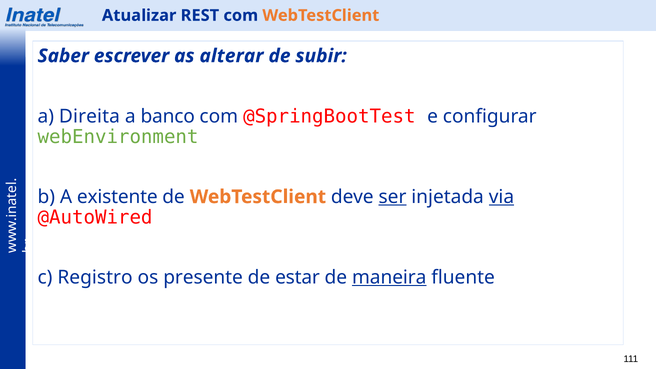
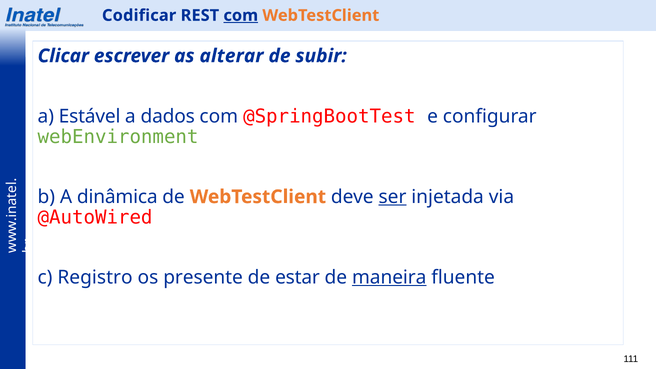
Atualizar: Atualizar -> Codificar (139, 15)
com underline: none -> present (241, 15)
Saber: Saber -> Clicar (63, 56)
Direita: Direita -> Estável (90, 116)
banco: banco -> dados (168, 116)
existente: existente -> dinâmica (117, 197)
via underline: present -> none (501, 197)
